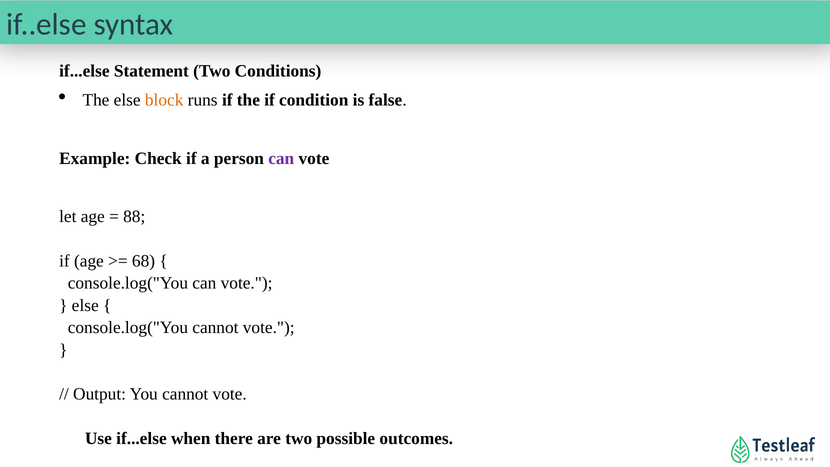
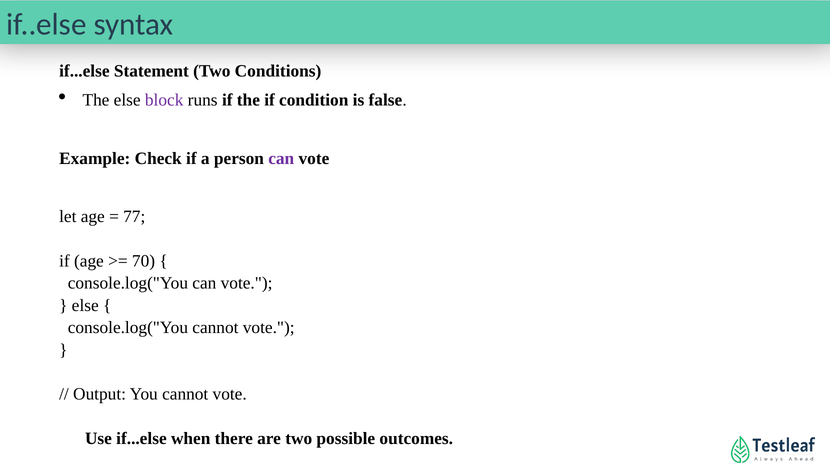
block colour: orange -> purple (164, 100)
88: 88 -> 77 (134, 216)
68: 68 -> 70 (144, 261)
